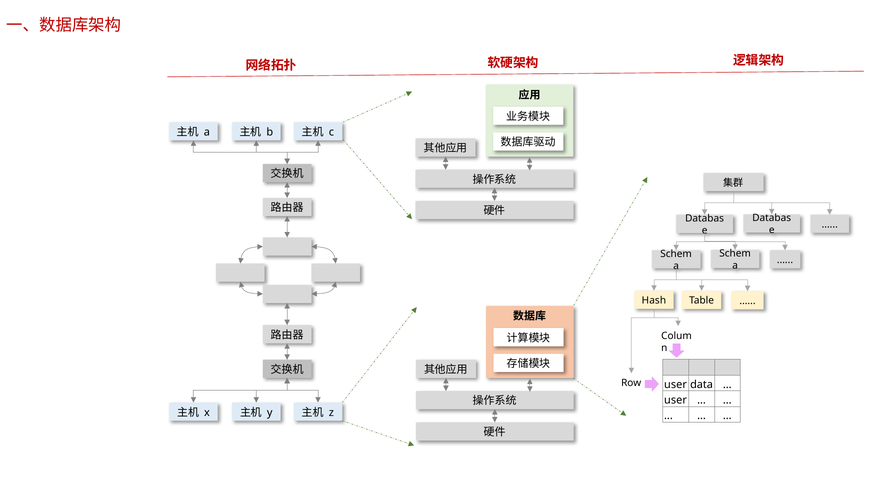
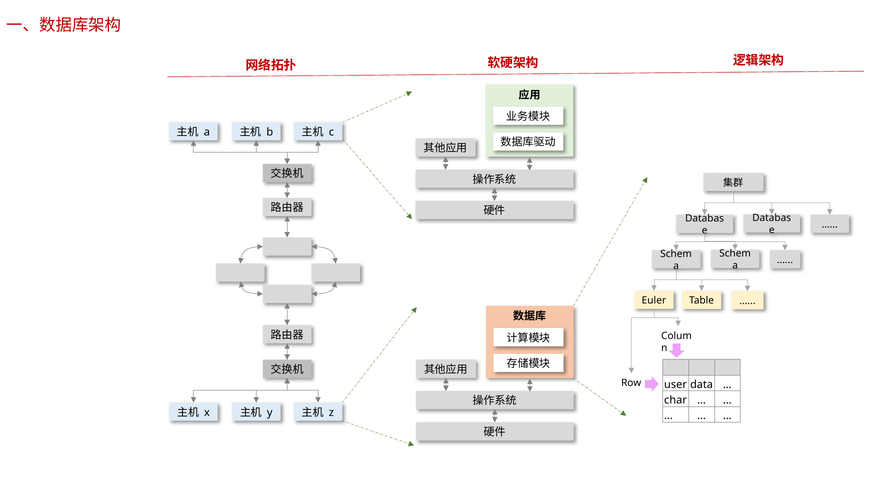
Hash: Hash -> Euler (654, 300)
user: user -> char (676, 400)
